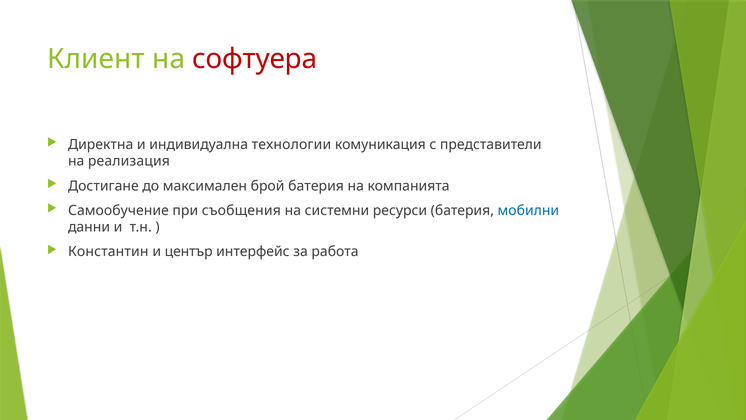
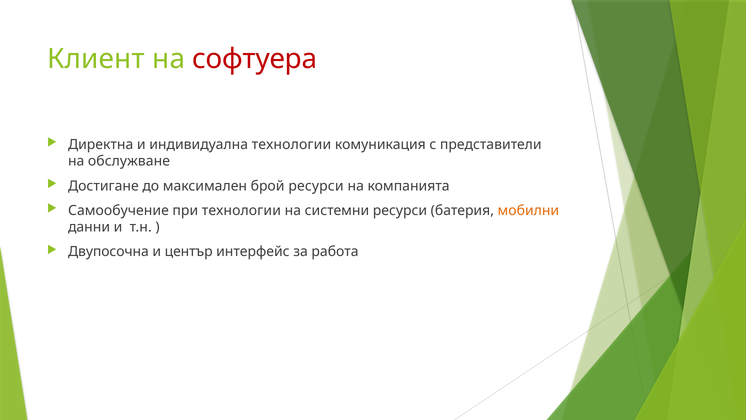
реализация: реализация -> обслужване (129, 161)
брой батерия: батерия -> ресурси (316, 186)
при съобщения: съобщения -> технологии (241, 210)
мобилни colour: blue -> orange (528, 210)
Константин: Константин -> Двупосочна (108, 252)
